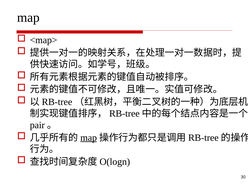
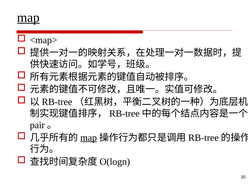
map underline: none -> present (28, 18)
